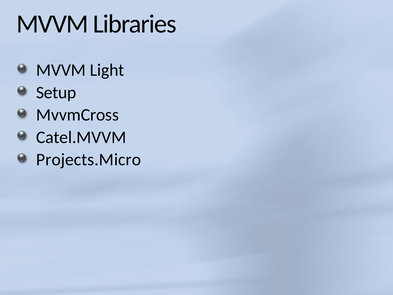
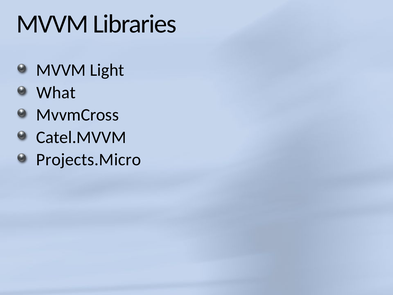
Setup: Setup -> What (56, 92)
